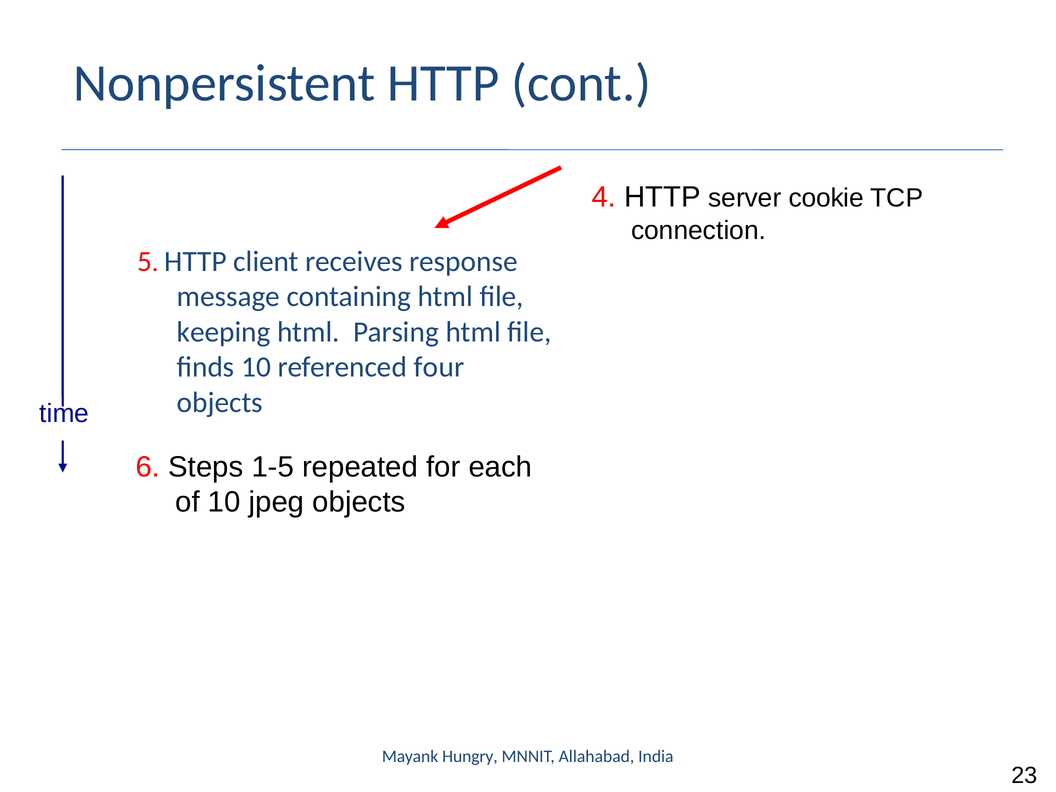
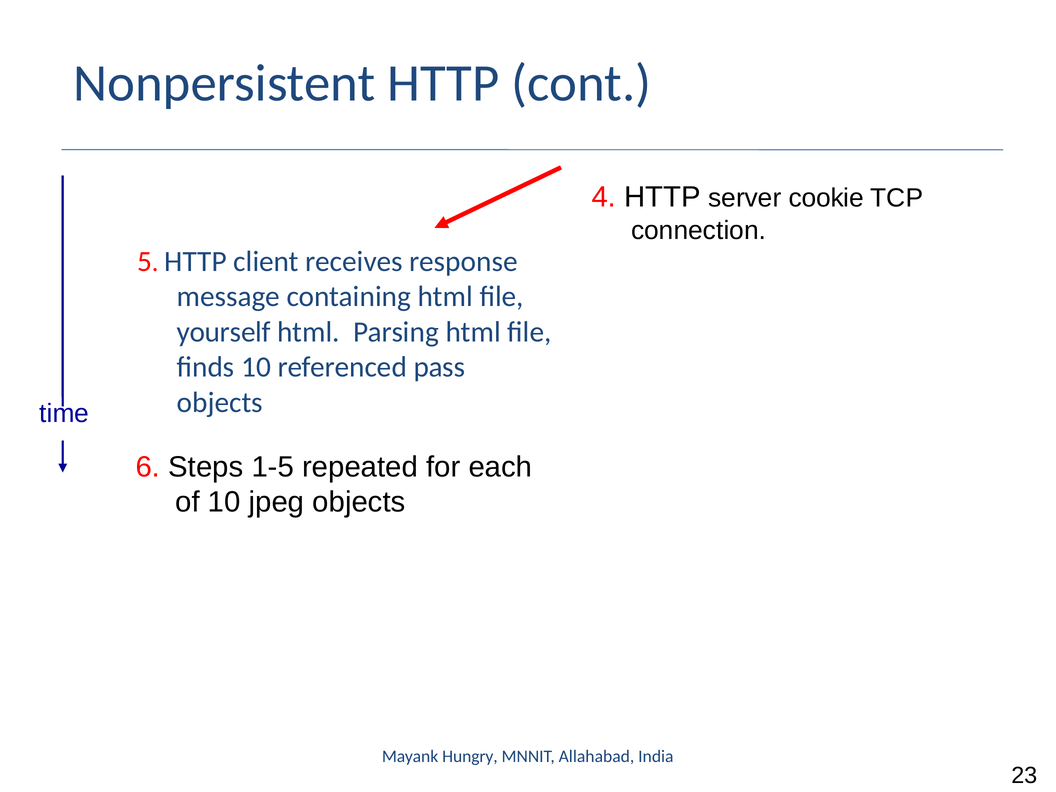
keeping: keeping -> yourself (224, 332)
four: four -> pass (439, 367)
